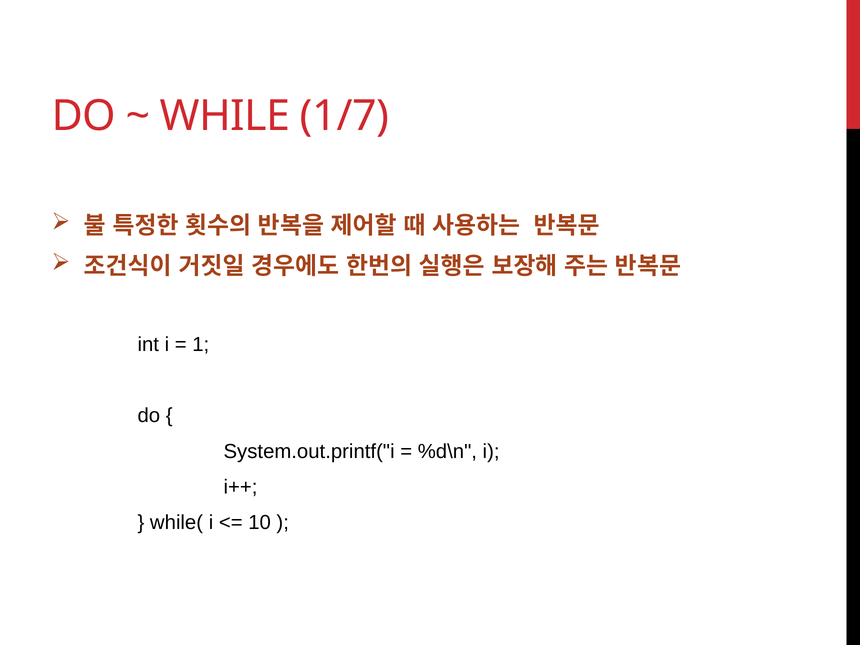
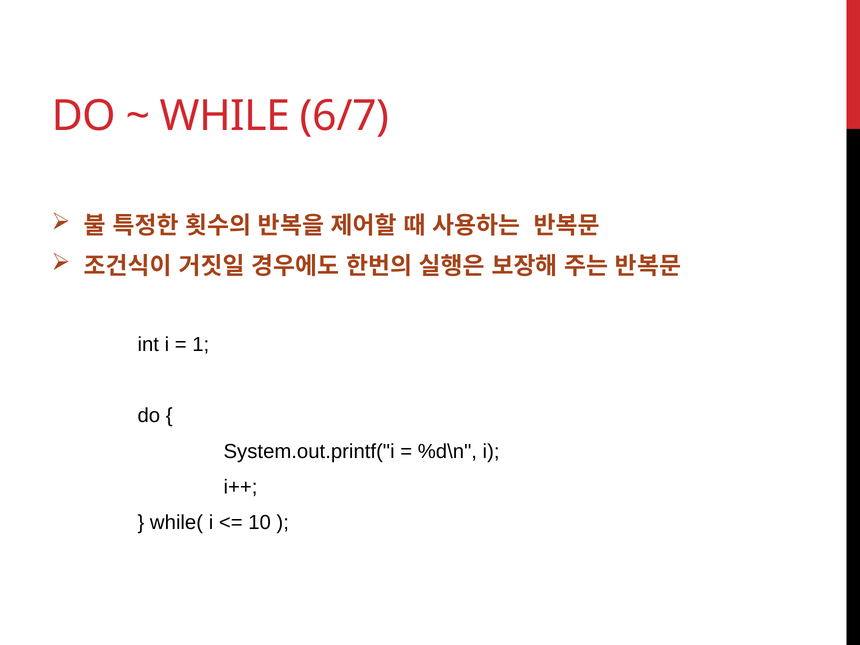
1/7: 1/7 -> 6/7 (345, 116)
